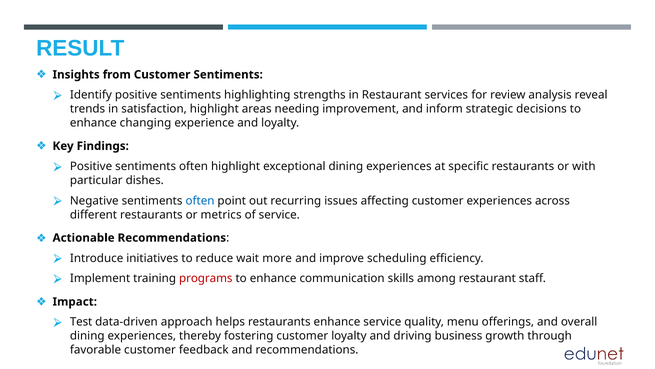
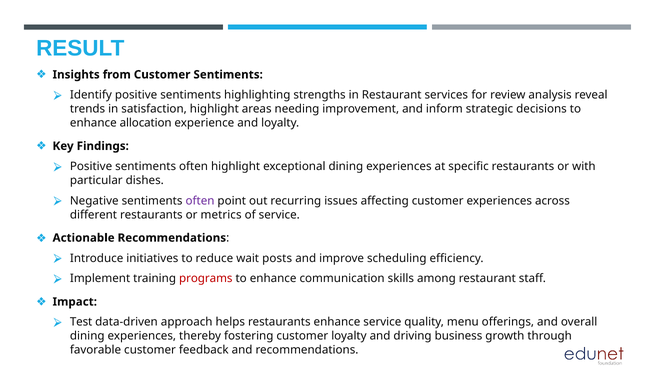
changing: changing -> allocation (146, 123)
often colour: blue -> purple (200, 200)
more: more -> posts (277, 258)
